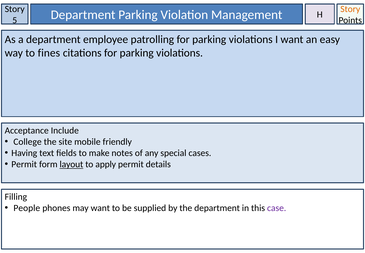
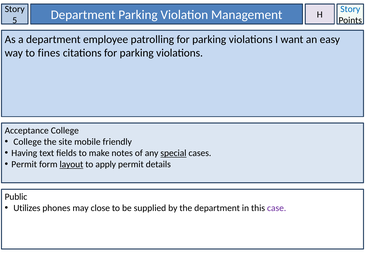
Story colour: orange -> blue (350, 9)
Acceptance Include: Include -> College (65, 130)
special underline: none -> present (173, 153)
Filling: Filling -> Public (16, 197)
People: People -> Utilizes (27, 208)
may want: want -> close (100, 208)
